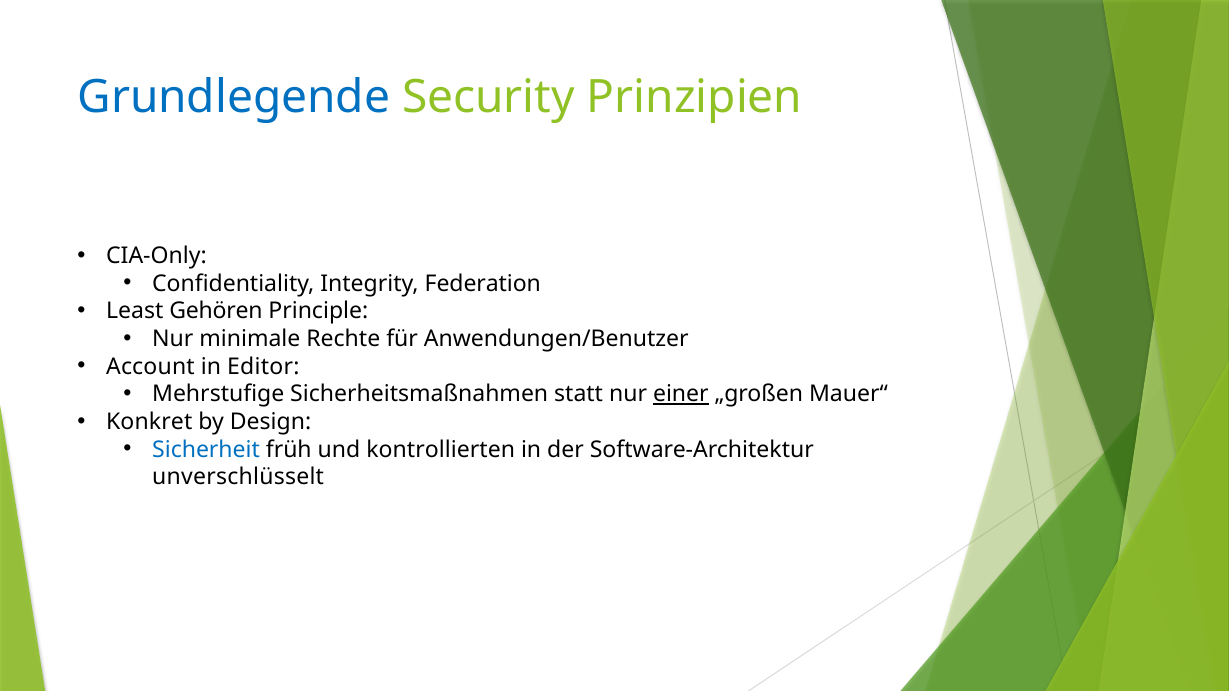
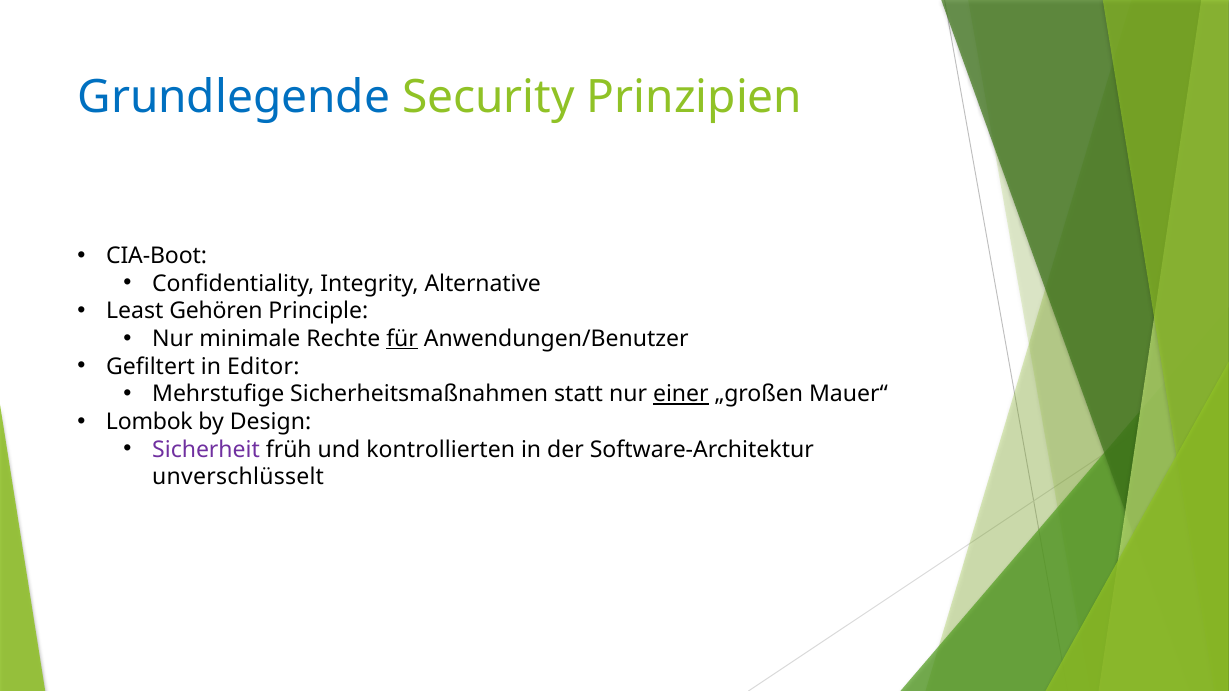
CIA-Only: CIA-Only -> CIA-Boot (157, 256)
Federation: Federation -> Alternative (483, 284)
für underline: none -> present (402, 339)
Account: Account -> Gefiltert (151, 367)
Konkret: Konkret -> Lombok (149, 422)
Sicherheit colour: blue -> purple (206, 450)
